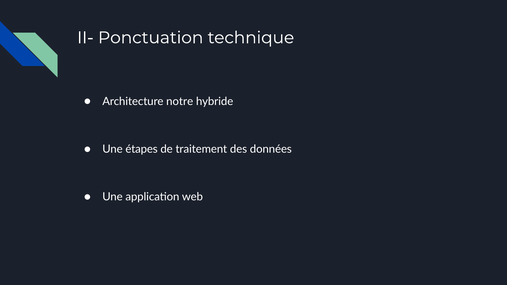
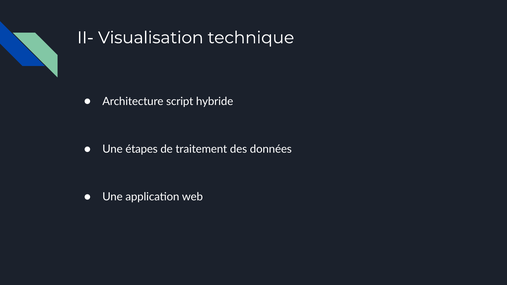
Ponctuation: Ponctuation -> Visualisation (151, 38)
notre: notre -> script (180, 101)
